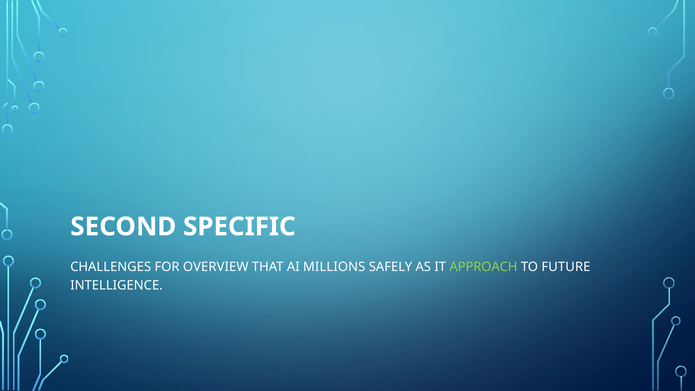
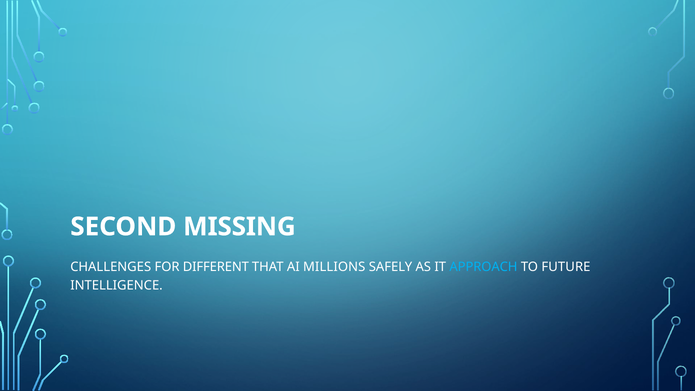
SPECIFIC: SPECIFIC -> MISSING (239, 227)
OVERVIEW: OVERVIEW -> DIFFERENT (216, 267)
APPROACH colour: light green -> light blue (483, 267)
